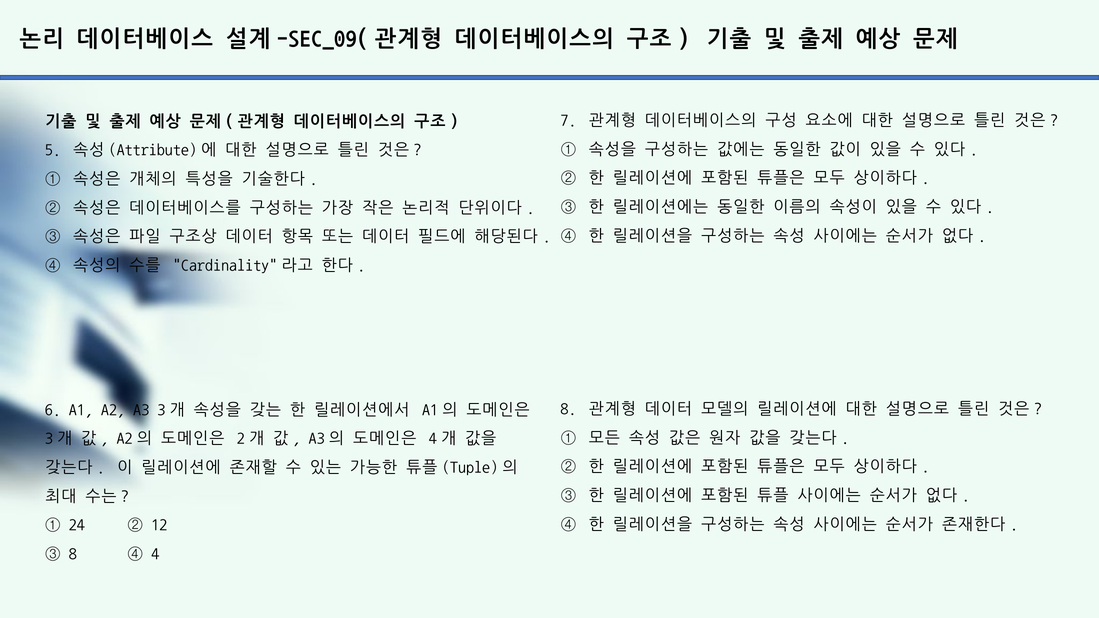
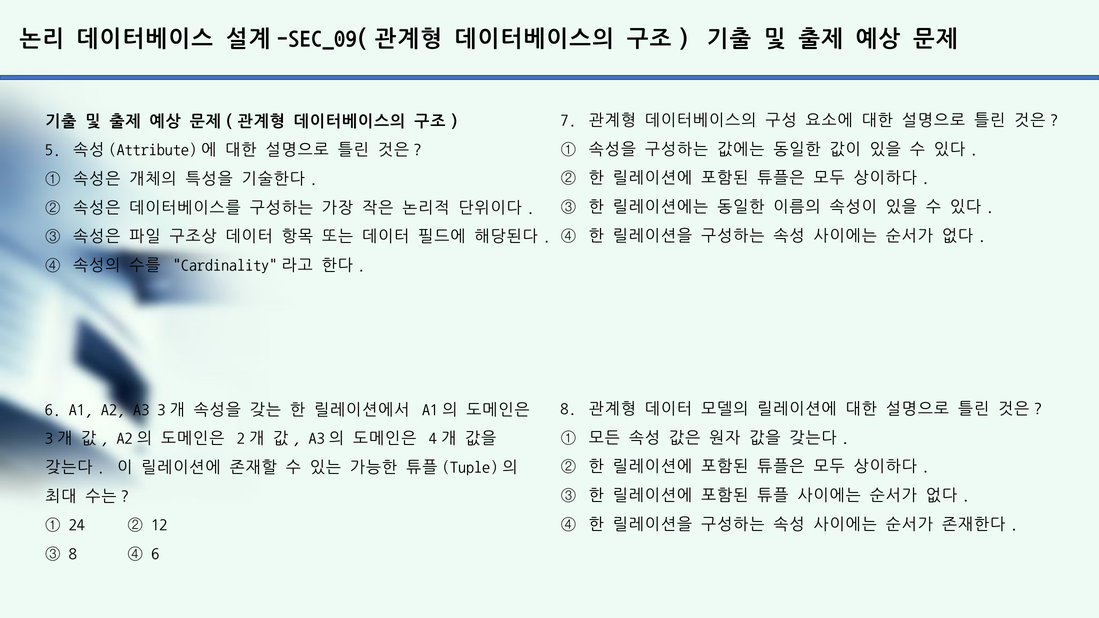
④ 4: 4 -> 6 (155, 554)
